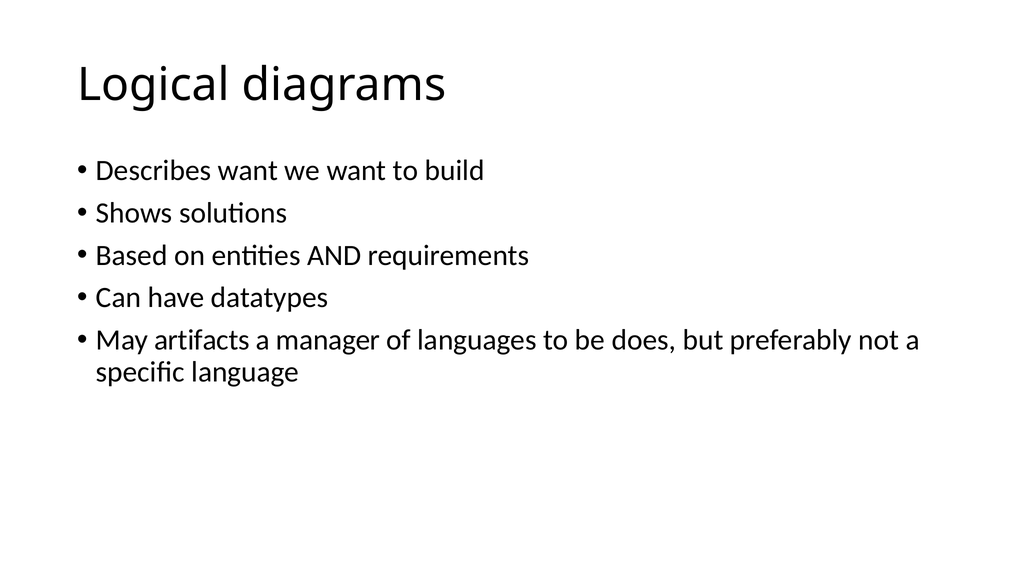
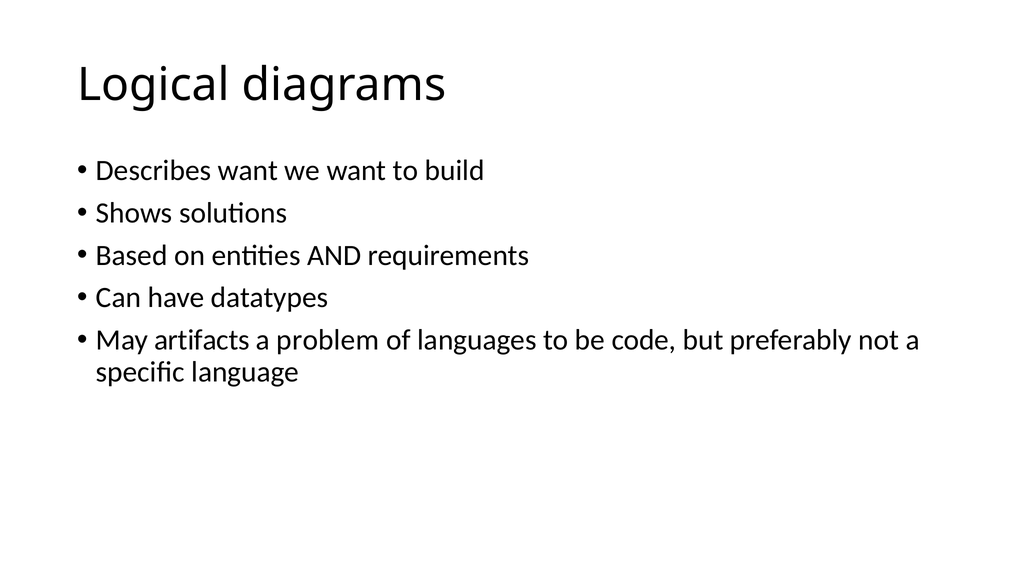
manager: manager -> problem (328, 340)
does: does -> code (644, 340)
